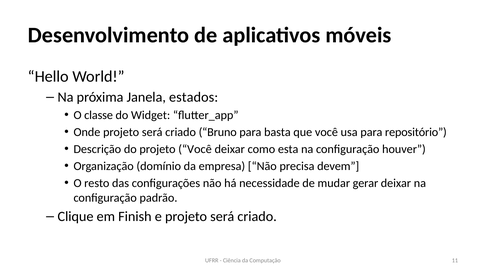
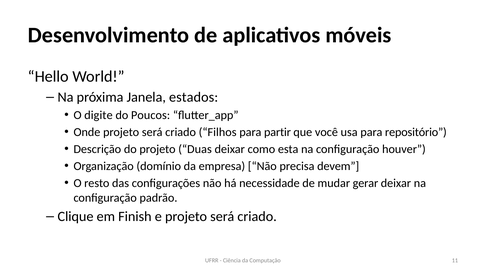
classe: classe -> digite (98, 115)
Widget: Widget -> Poucos (151, 115)
Bruno: Bruno -> Filhos (218, 132)
basta: basta -> partir (277, 132)
projeto Você: Você -> Duas (195, 149)
